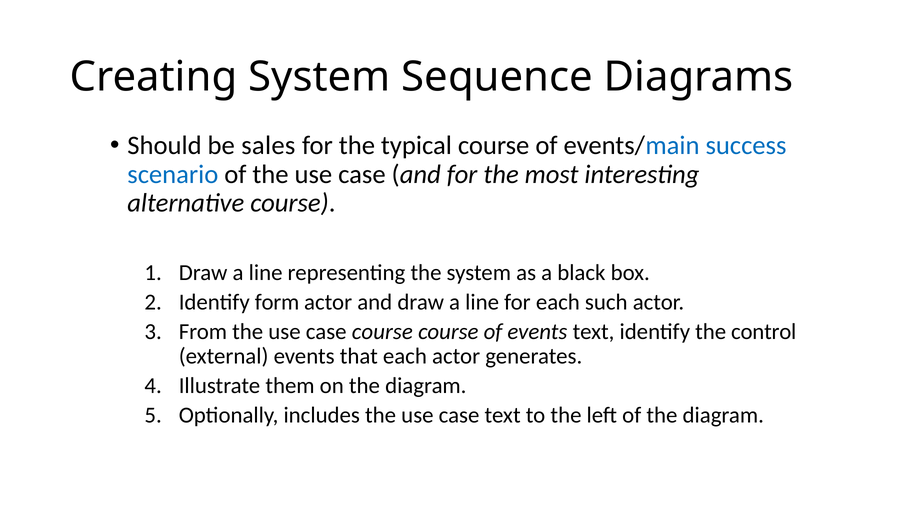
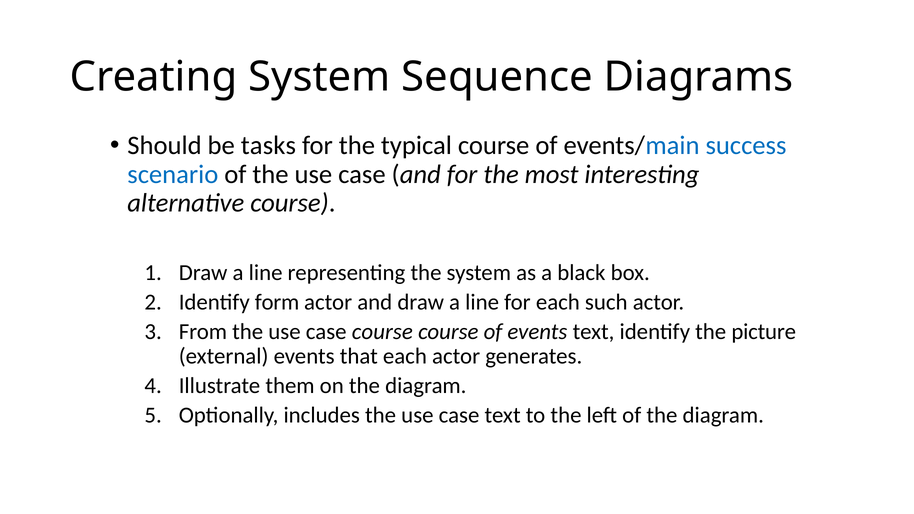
sales: sales -> tasks (268, 146)
control: control -> picture (764, 332)
